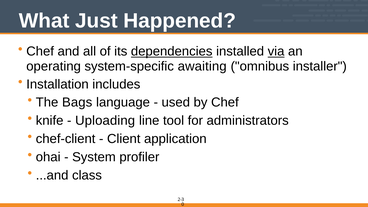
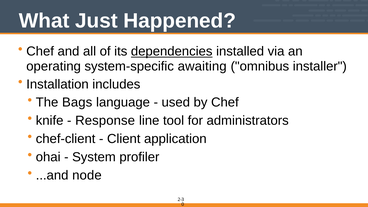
via underline: present -> none (276, 51)
Uploading: Uploading -> Response (105, 121)
class: class -> node (87, 175)
